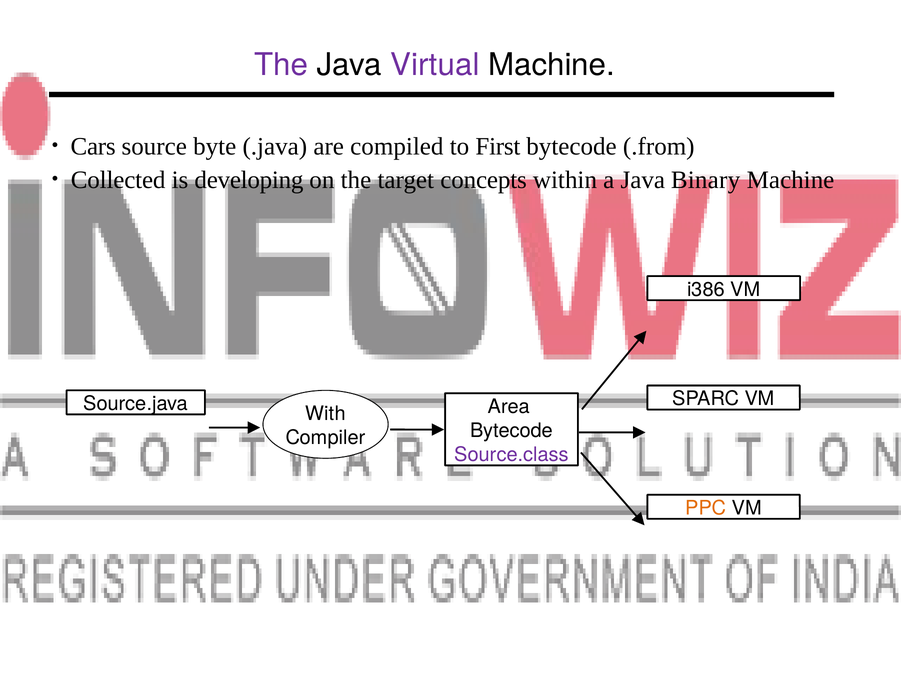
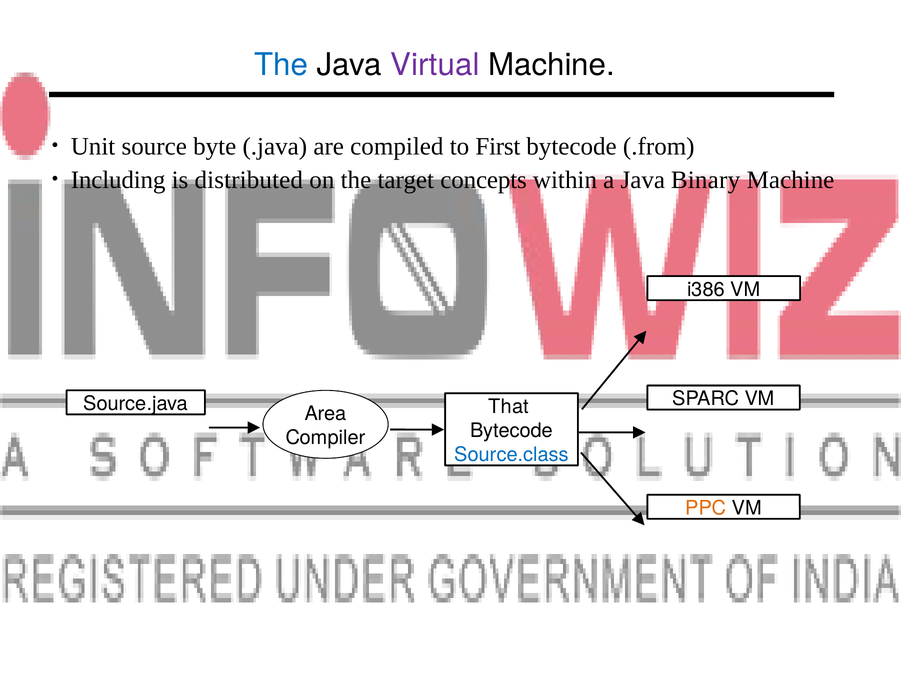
The colour: purple -> blue (281, 65)
Cars: Cars -> Unit (93, 147)
Collected: Collected -> Including (118, 180)
developing: developing -> distributed (249, 180)
Area: Area -> That (509, 407)
With: With -> Area (326, 414)
Source.class colour: purple -> blue (512, 455)
